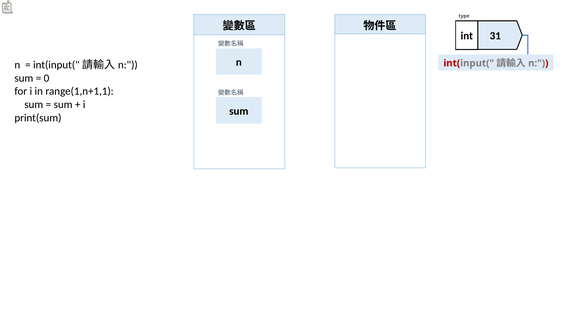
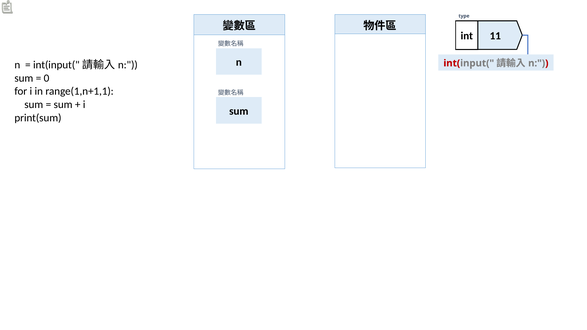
31: 31 -> 11 (495, 36)
